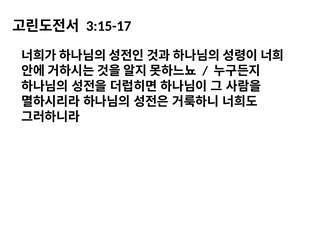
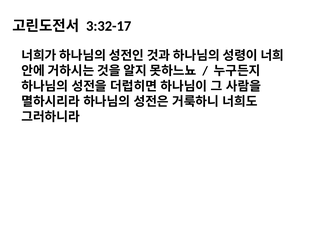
3:15-17: 3:15-17 -> 3:32-17 (109, 26)
